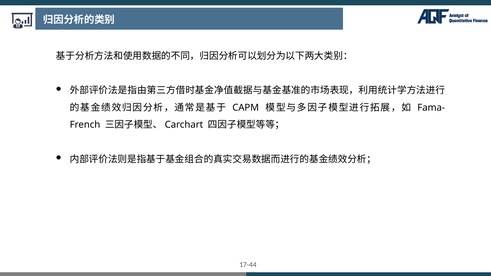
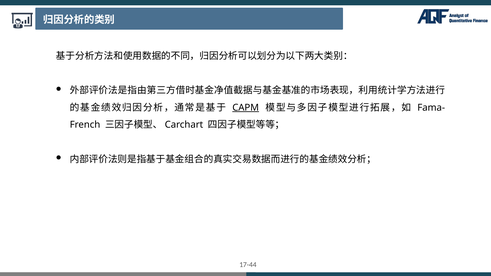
CAPM underline: none -> present (246, 108)
